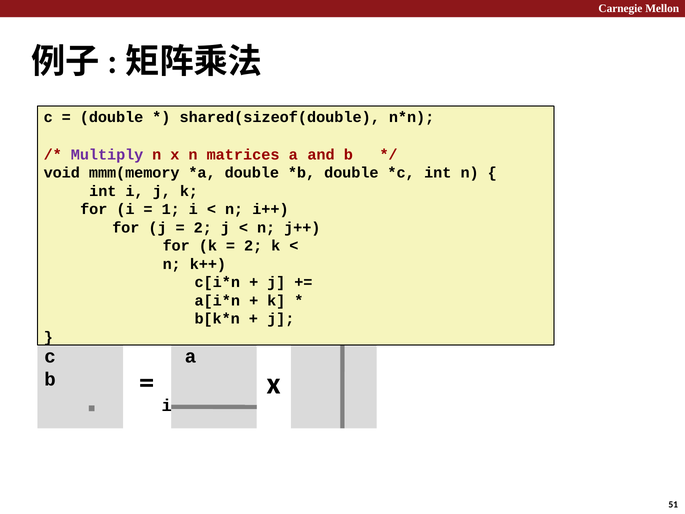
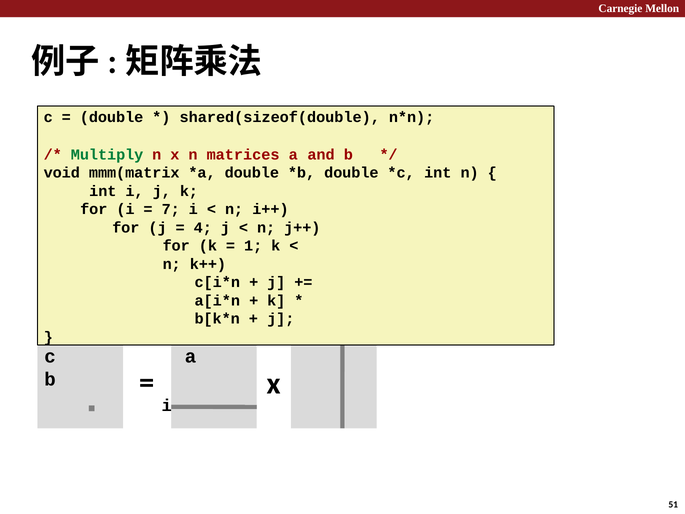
Multiply colour: purple -> green (107, 154)
mmm(memory: mmm(memory -> mmm(matrix (134, 173)
1: 1 -> 7 (171, 209)
2: 2 -> 4 (203, 227)
2: 2 -> 1 (253, 246)
